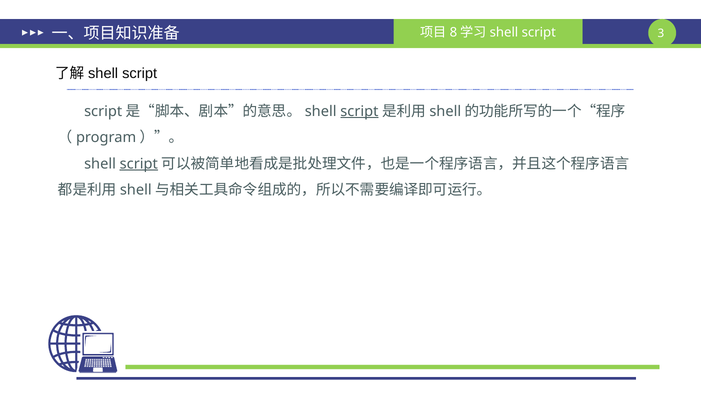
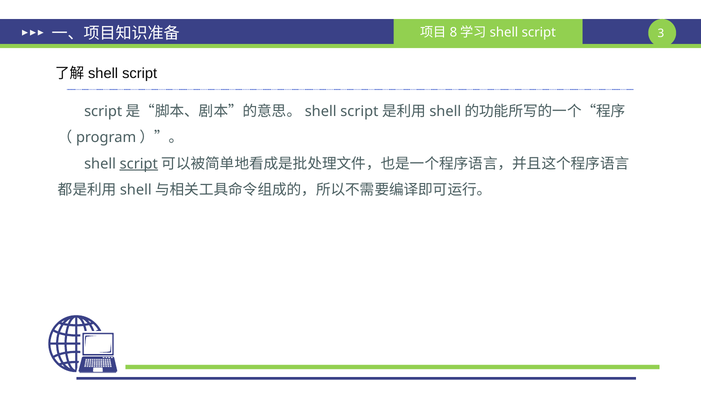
script underline: present -> none (359, 111)
